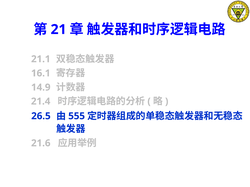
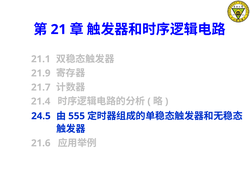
16.1: 16.1 -> 21.9 (41, 73)
14.9: 14.9 -> 21.7 (41, 88)
26.5: 26.5 -> 24.5 (41, 116)
